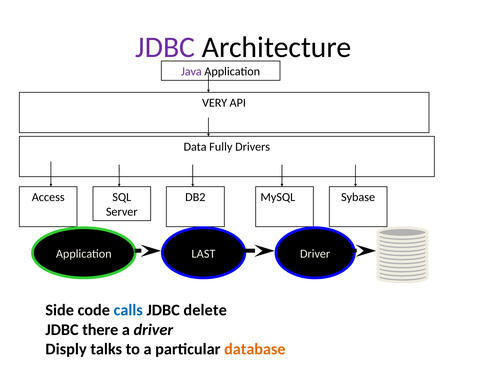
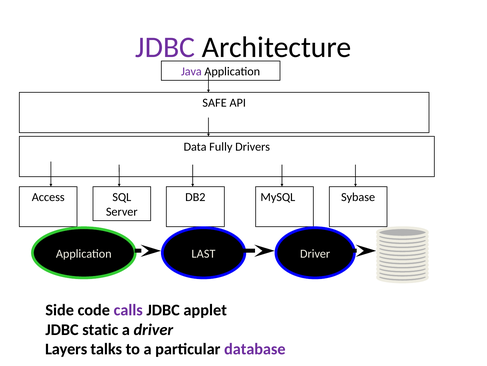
VERY: VERY -> SAFE (215, 103)
calls colour: blue -> purple (128, 310)
delete: delete -> applet (205, 310)
there: there -> static (100, 329)
Disply: Disply -> Layers (66, 348)
database colour: orange -> purple (255, 348)
